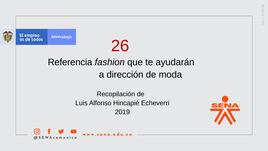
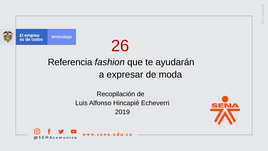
dirección: dirección -> expresar (125, 74)
